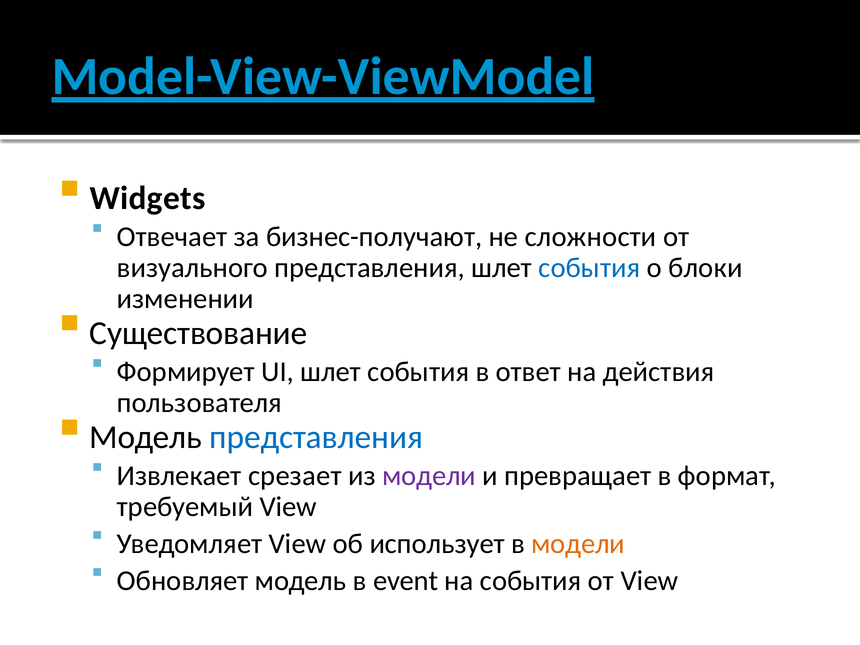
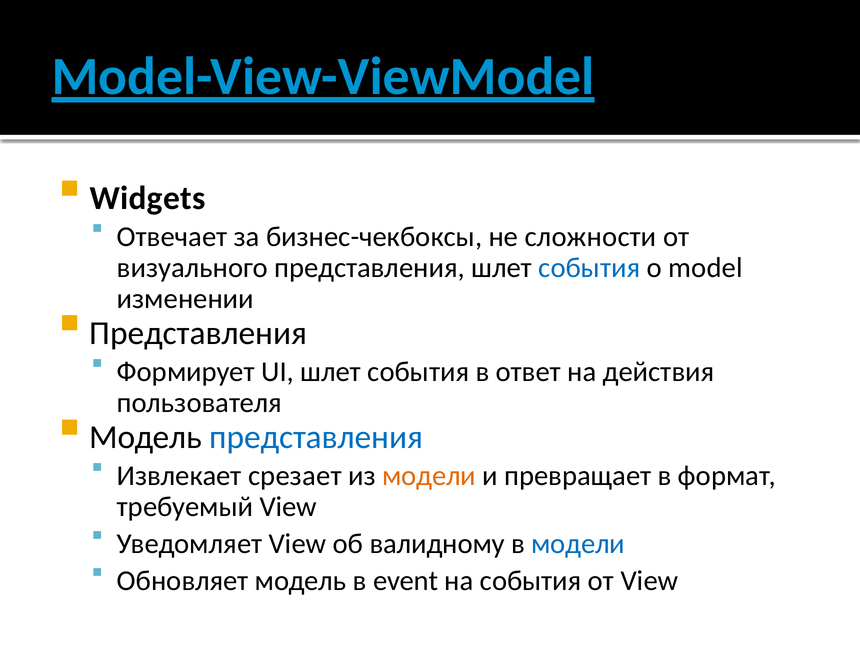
бизнес-получают: бизнес-получают -> бизнес-чекбоксы (374, 237)
блоки: блоки -> model (705, 268)
Существование: Существование -> Представления (198, 333)
модели colour: purple -> orange (429, 476)
использует: использует -> валидному (437, 544)
модели colour: orange -> blue (578, 544)
